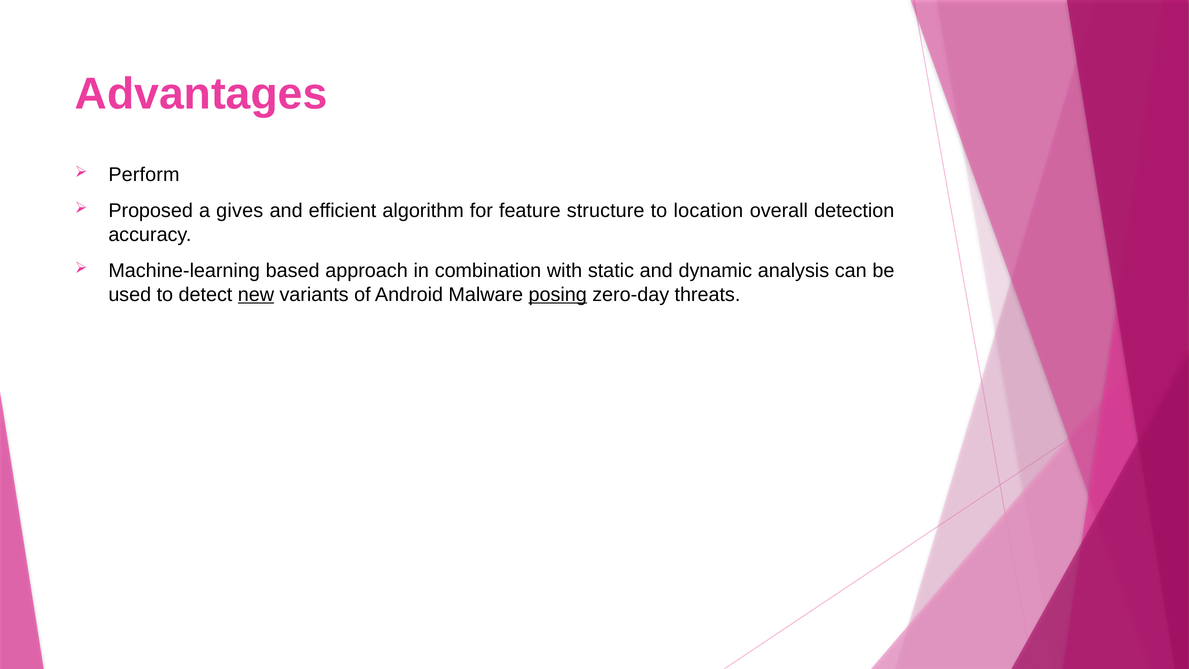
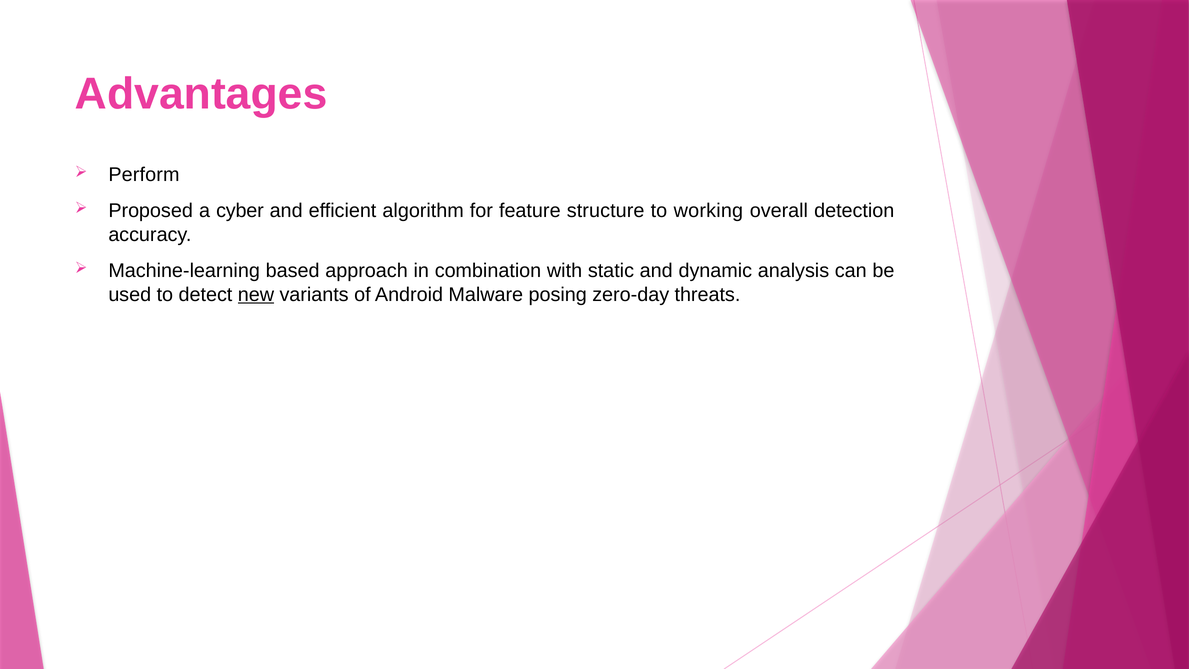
gives: gives -> cyber (240, 211)
location: location -> working (708, 211)
posing underline: present -> none (558, 294)
